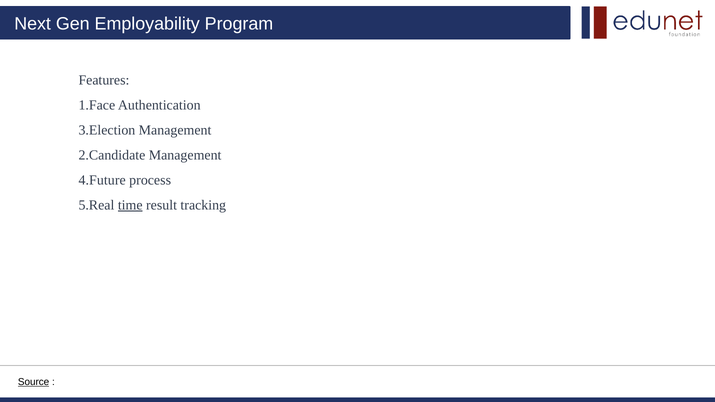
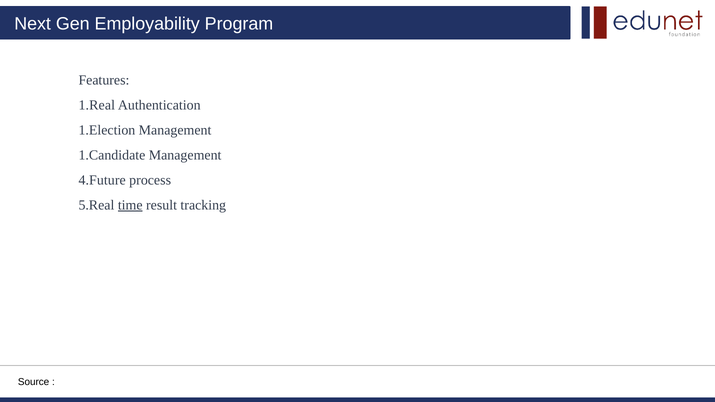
1.Face: 1.Face -> 1.Real (97, 105)
3.Election: 3.Election -> 1.Election (107, 130)
2.Candidate: 2.Candidate -> 1.Candidate (112, 155)
Source underline: present -> none (34, 382)
